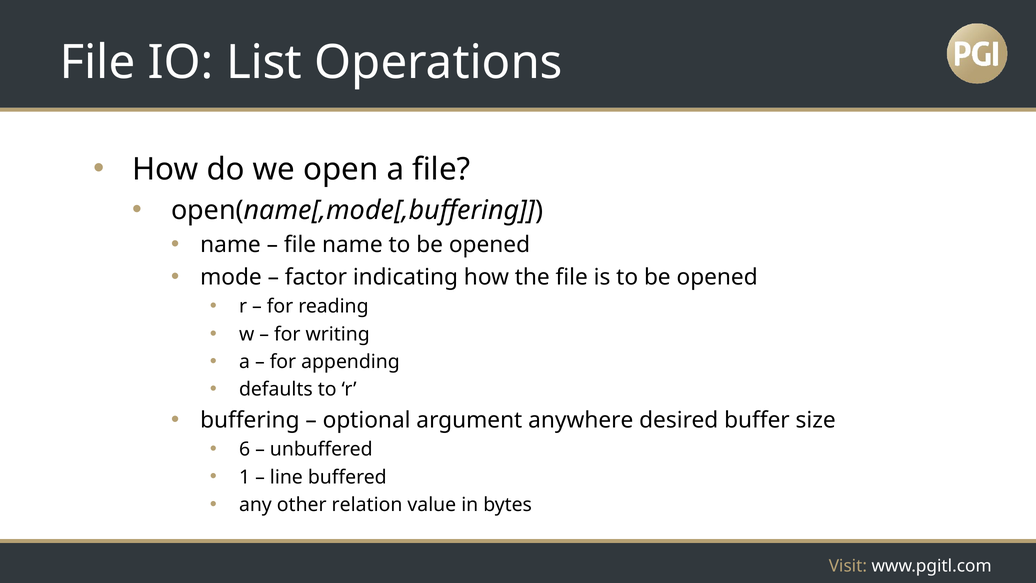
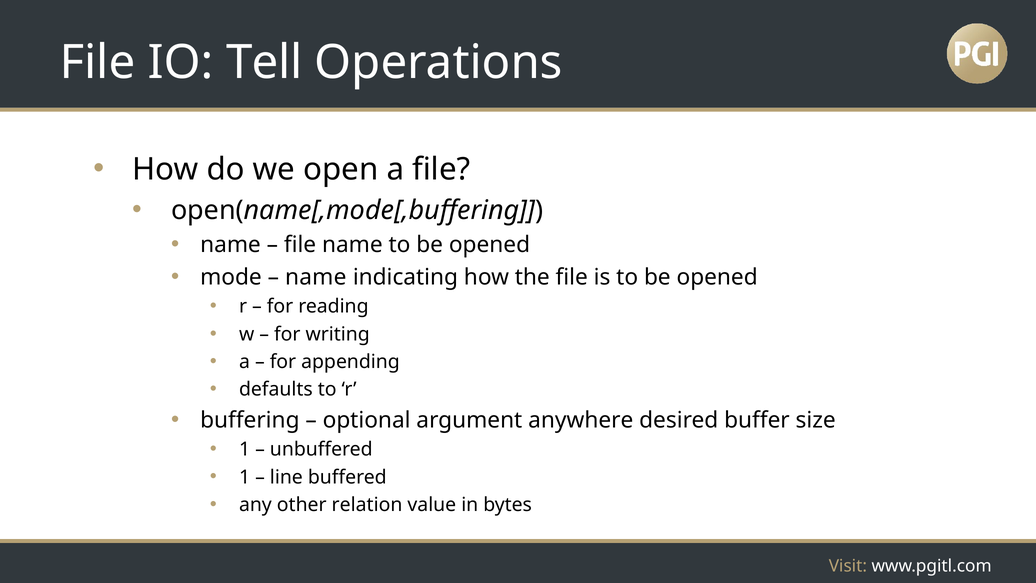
List: List -> Tell (264, 63)
factor: factor -> name (316, 277)
6: 6 -> 1 (245, 449)
